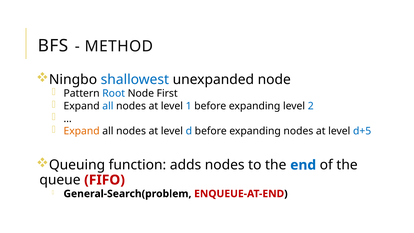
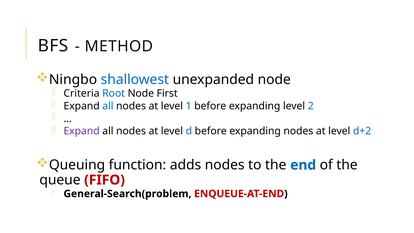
Pattern: Pattern -> Criteria (82, 94)
Expand colour: orange -> purple (82, 131)
d+5: d+5 -> d+2 (362, 131)
